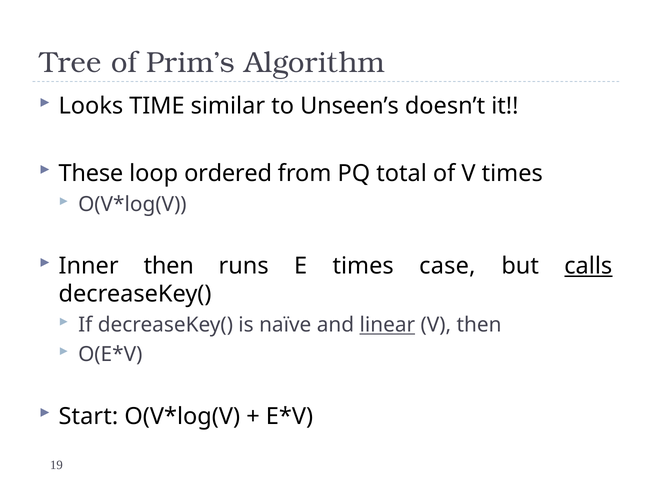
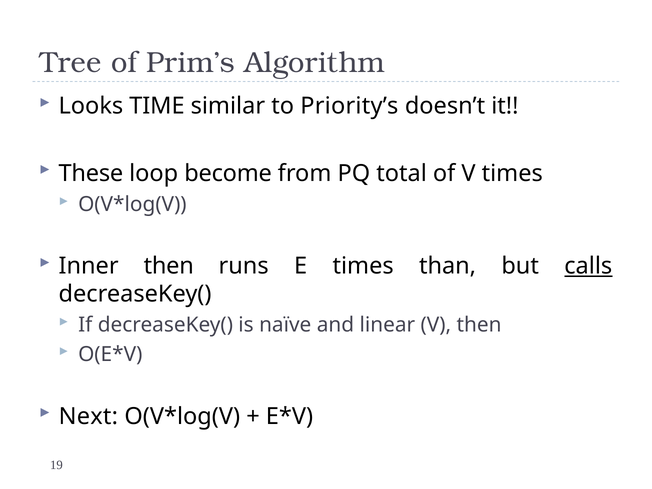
Unseen’s: Unseen’s -> Priority’s (349, 106)
ordered: ordered -> become (228, 173)
case: case -> than (448, 266)
linear underline: present -> none (387, 325)
Start: Start -> Next (88, 416)
